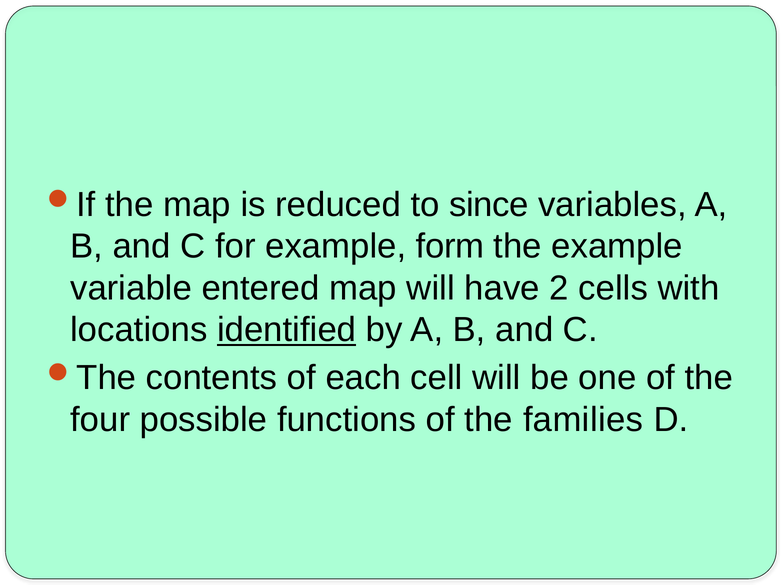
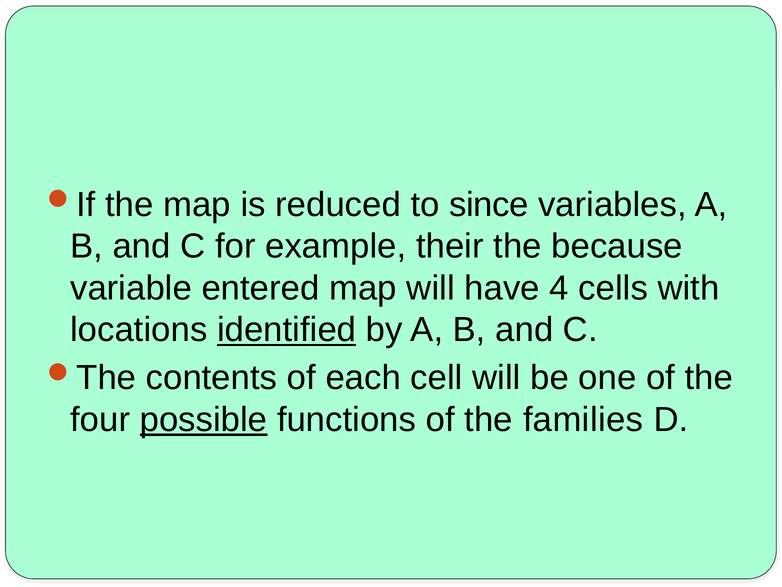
form: form -> their (450, 246)
the example: example -> because (617, 246)
2: 2 -> 4 (559, 288)
possible underline: none -> present (204, 419)
